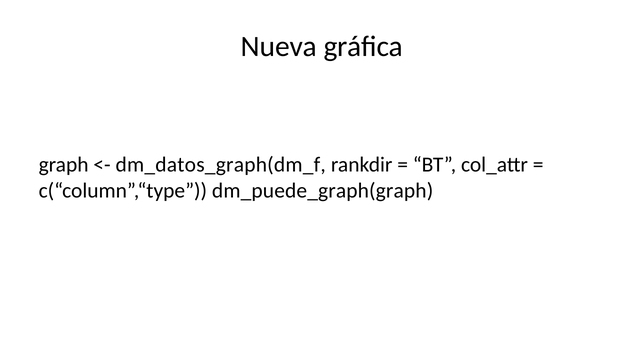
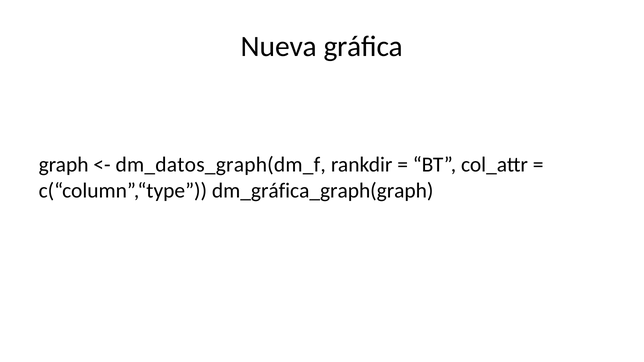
dm_puede_graph(graph: dm_puede_graph(graph -> dm_gráfica_graph(graph (323, 191)
